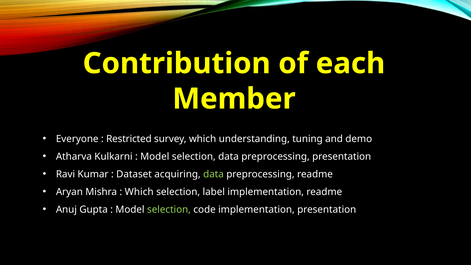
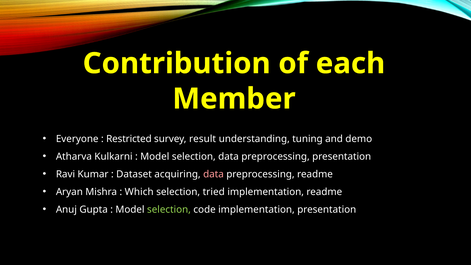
survey which: which -> result (203, 139)
data colour: light green -> pink (213, 174)
label: label -> tried (214, 192)
